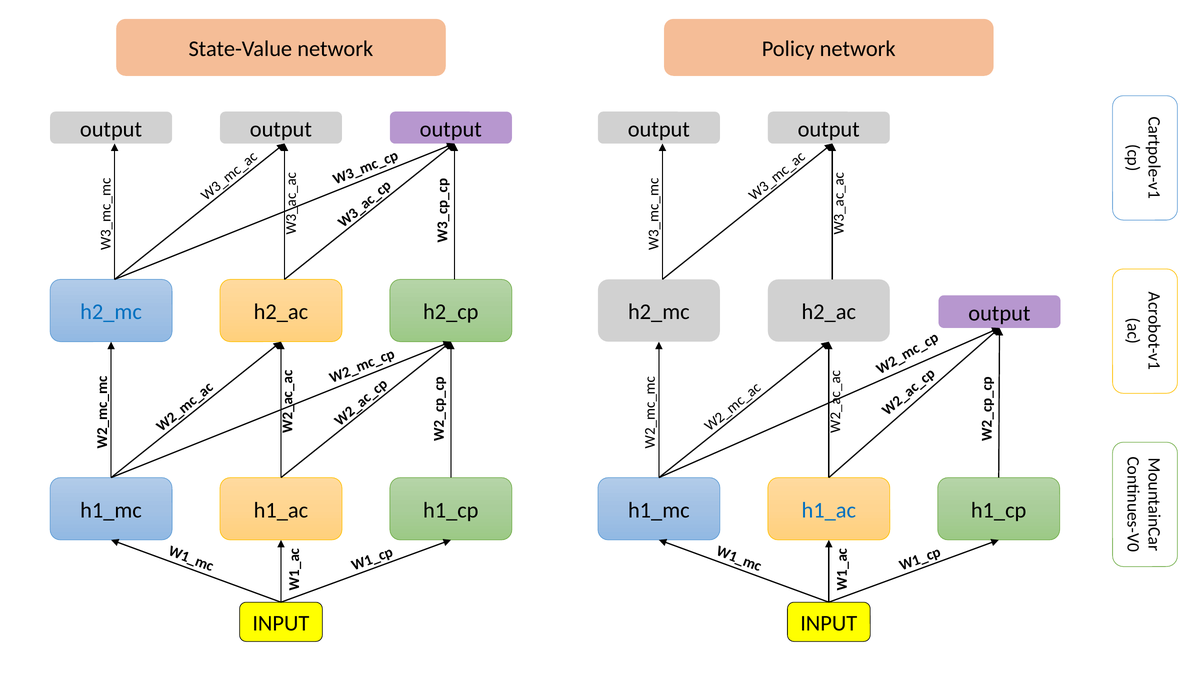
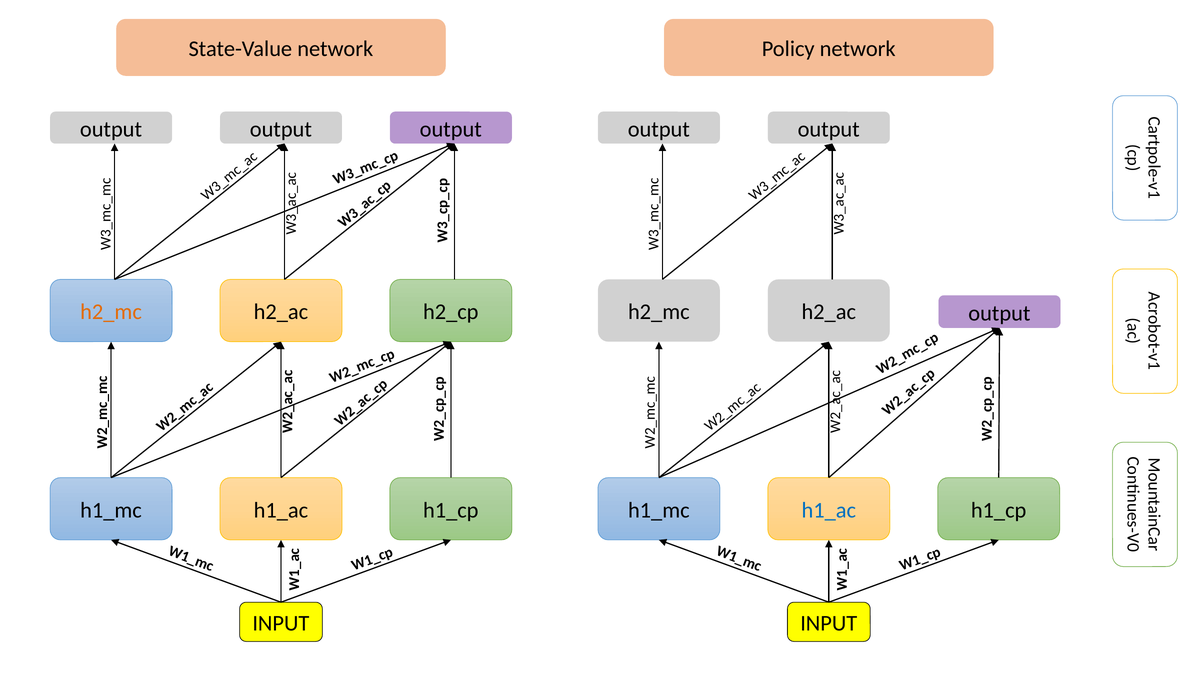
h2_mc colour: blue -> orange (111, 312)
